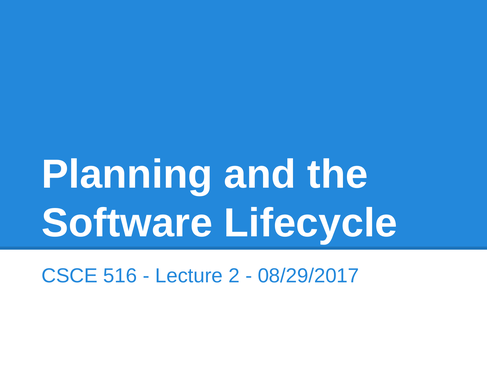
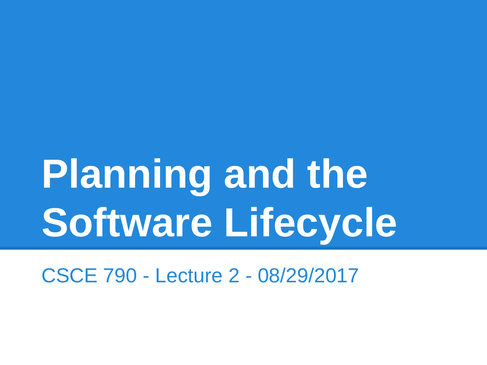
516: 516 -> 790 (120, 276)
